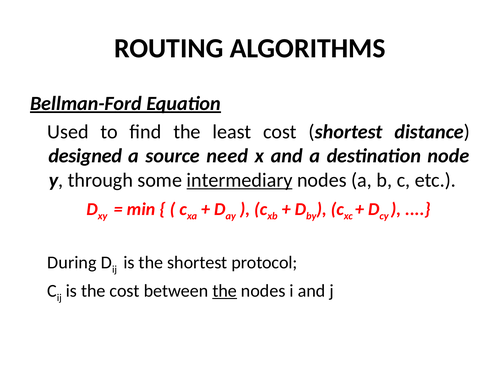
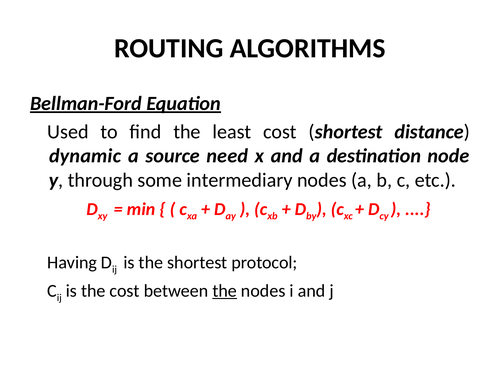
designed: designed -> dynamic (85, 156)
intermediary underline: present -> none (240, 180)
During: During -> Having (72, 263)
